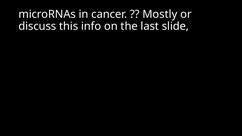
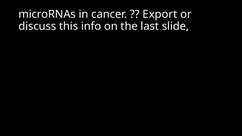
Mostly: Mostly -> Export (160, 14)
